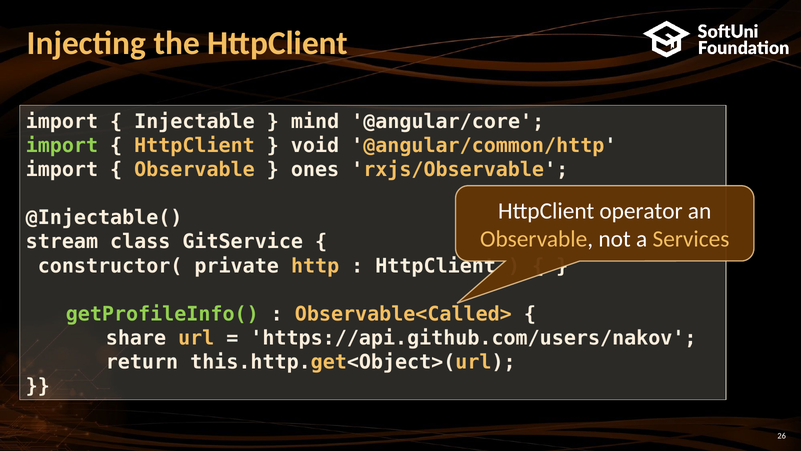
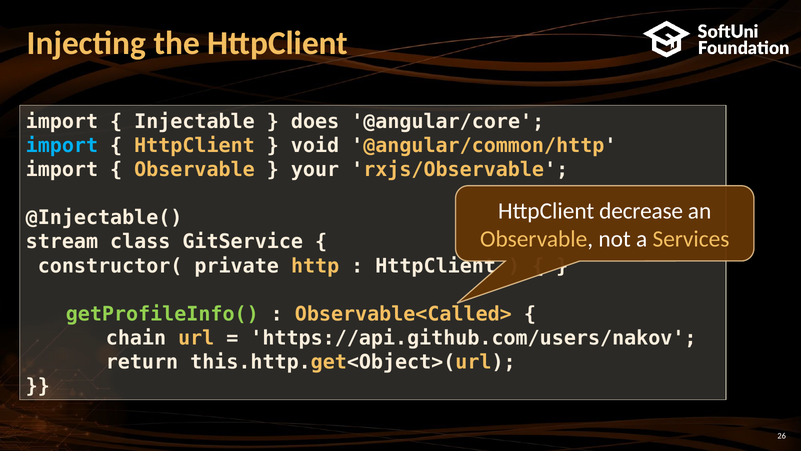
mind: mind -> does (315, 122)
import colour: light green -> light blue (62, 146)
ones: ones -> your (315, 170)
operator: operator -> decrease (641, 211)
share: share -> chain (136, 338)
